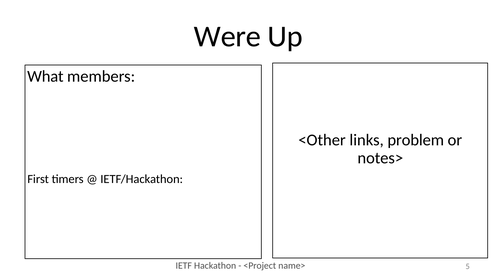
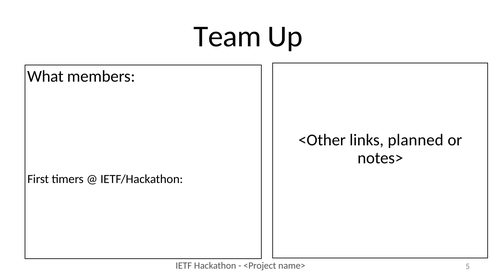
Were: Were -> Team (227, 37)
problem: problem -> planned (416, 140)
